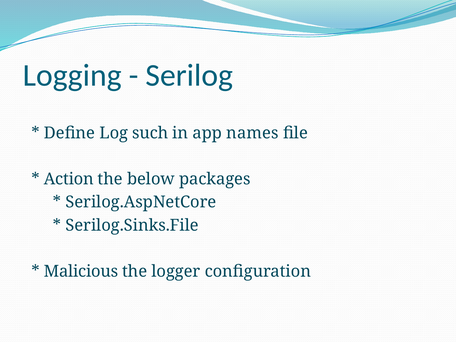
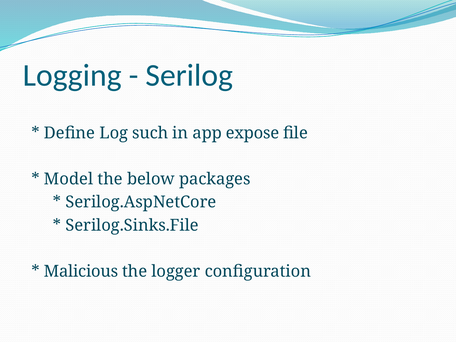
names: names -> expose (253, 133)
Action: Action -> Model (69, 179)
